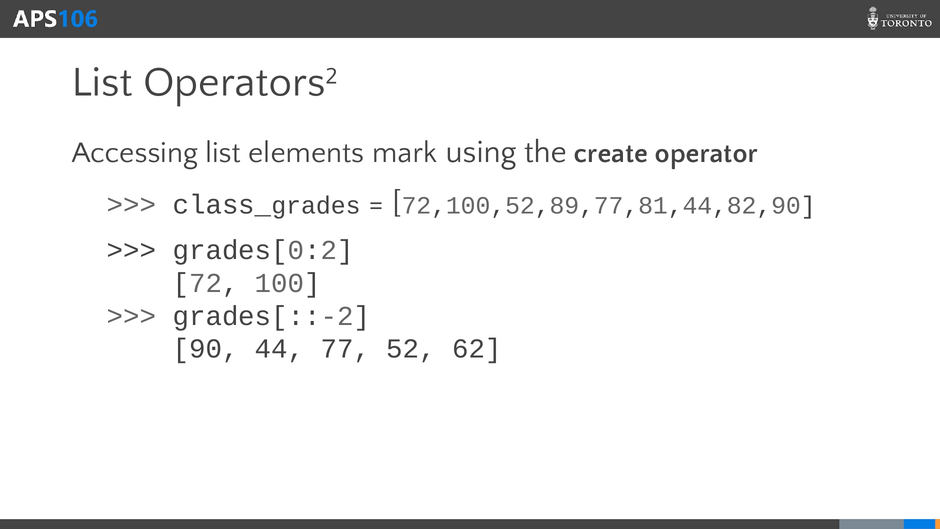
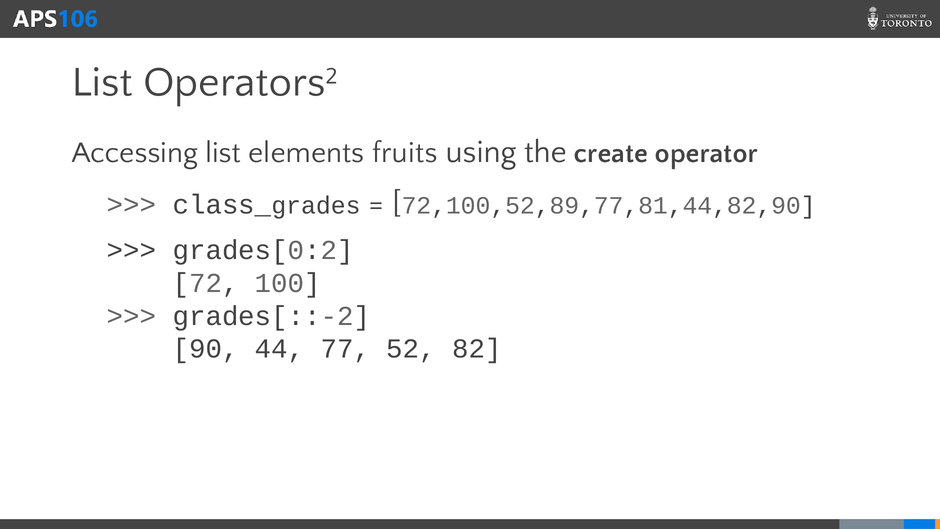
mark: mark -> fruits (405, 153)
62: 62 -> 82 (477, 349)
